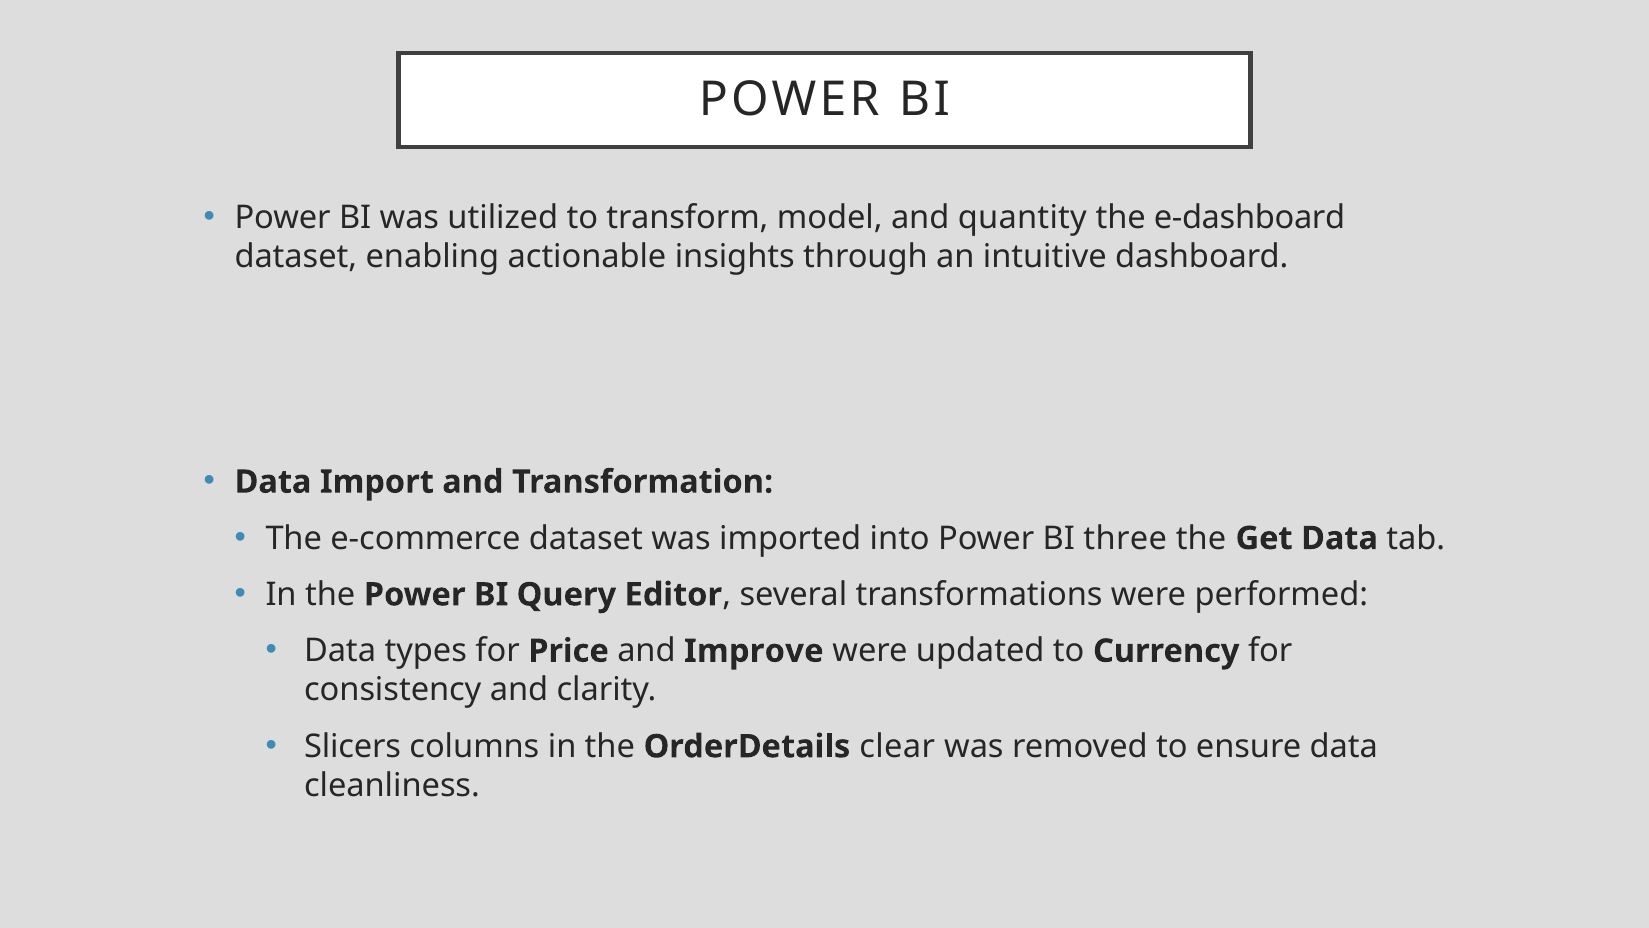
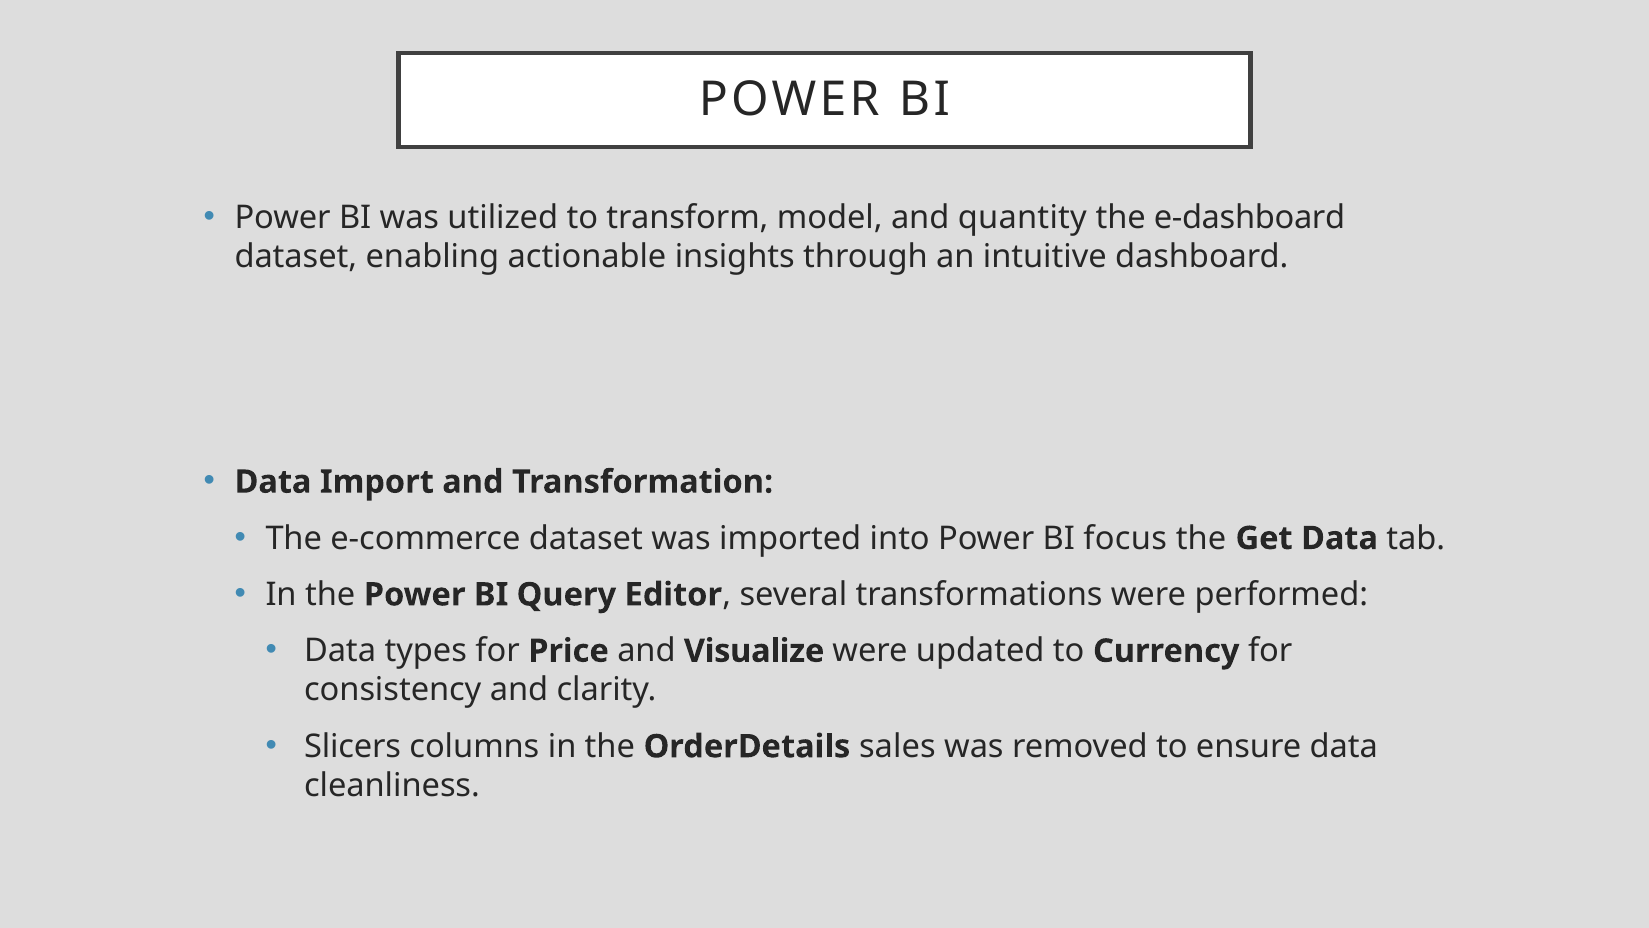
three: three -> focus (1125, 538)
Improve: Improve -> Visualize (754, 651)
clear: clear -> sales (897, 746)
